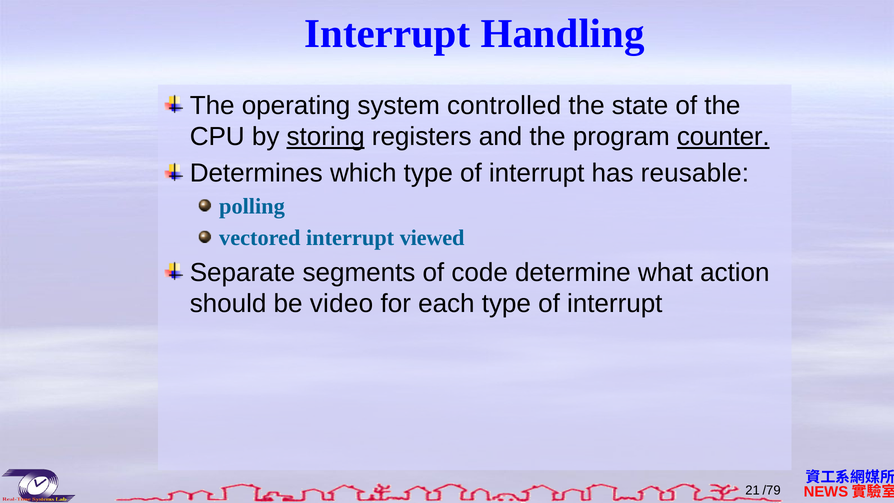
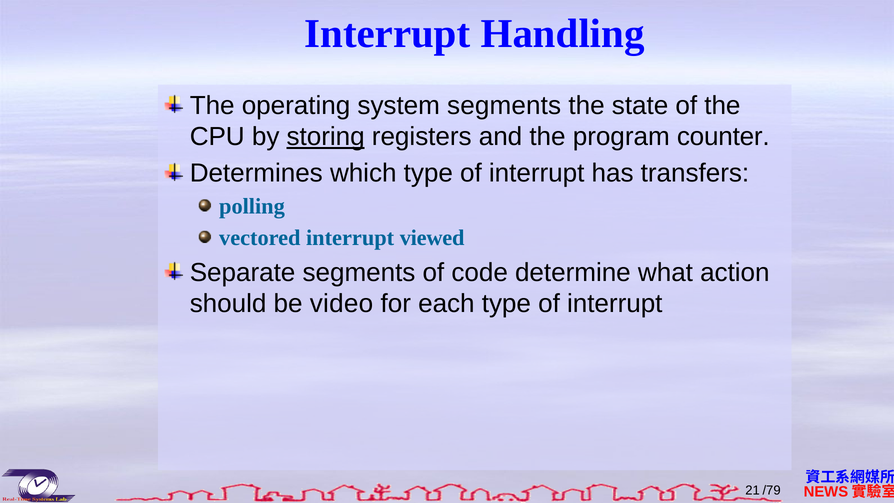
system controlled: controlled -> segments (504, 105)
counter underline: present -> none (723, 137)
reusable: reusable -> transfers (695, 173)
